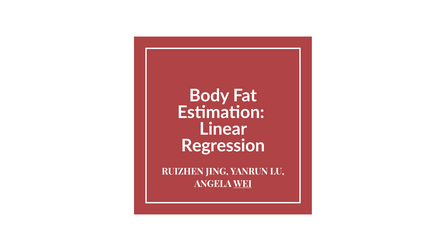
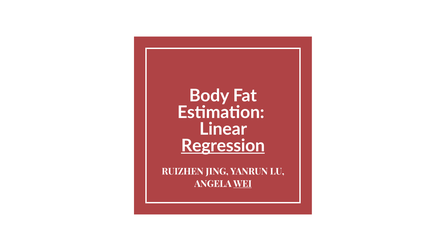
Regression underline: none -> present (223, 146)
